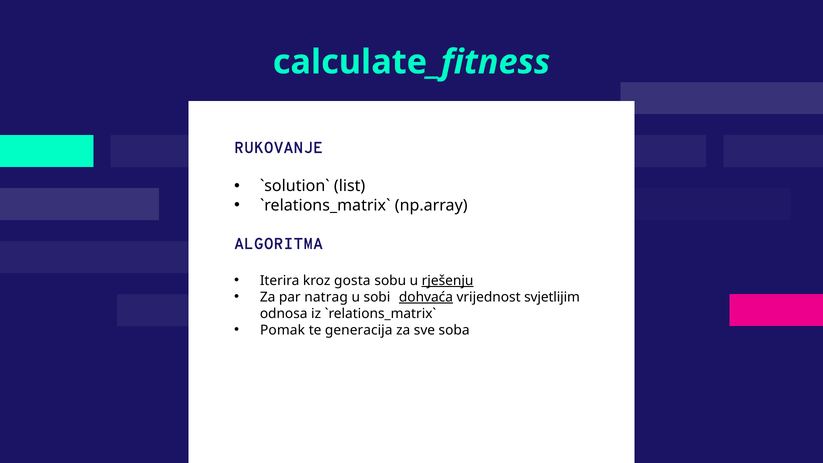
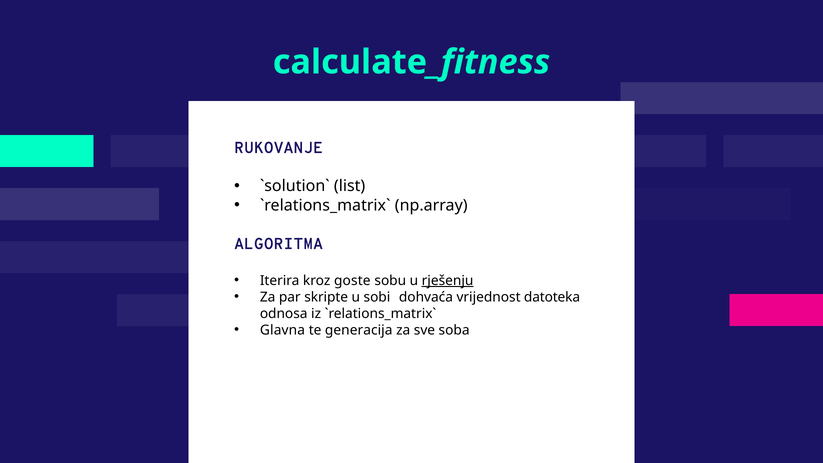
gosta: gosta -> goste (352, 281)
natrag: natrag -> skripte (326, 297)
dohvaća underline: present -> none (426, 297)
svjetlijim: svjetlijim -> datoteka (552, 297)
Pomak: Pomak -> Glavna (282, 330)
